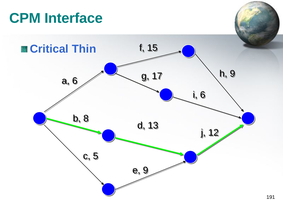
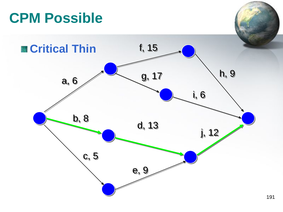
Interface: Interface -> Possible (74, 18)
